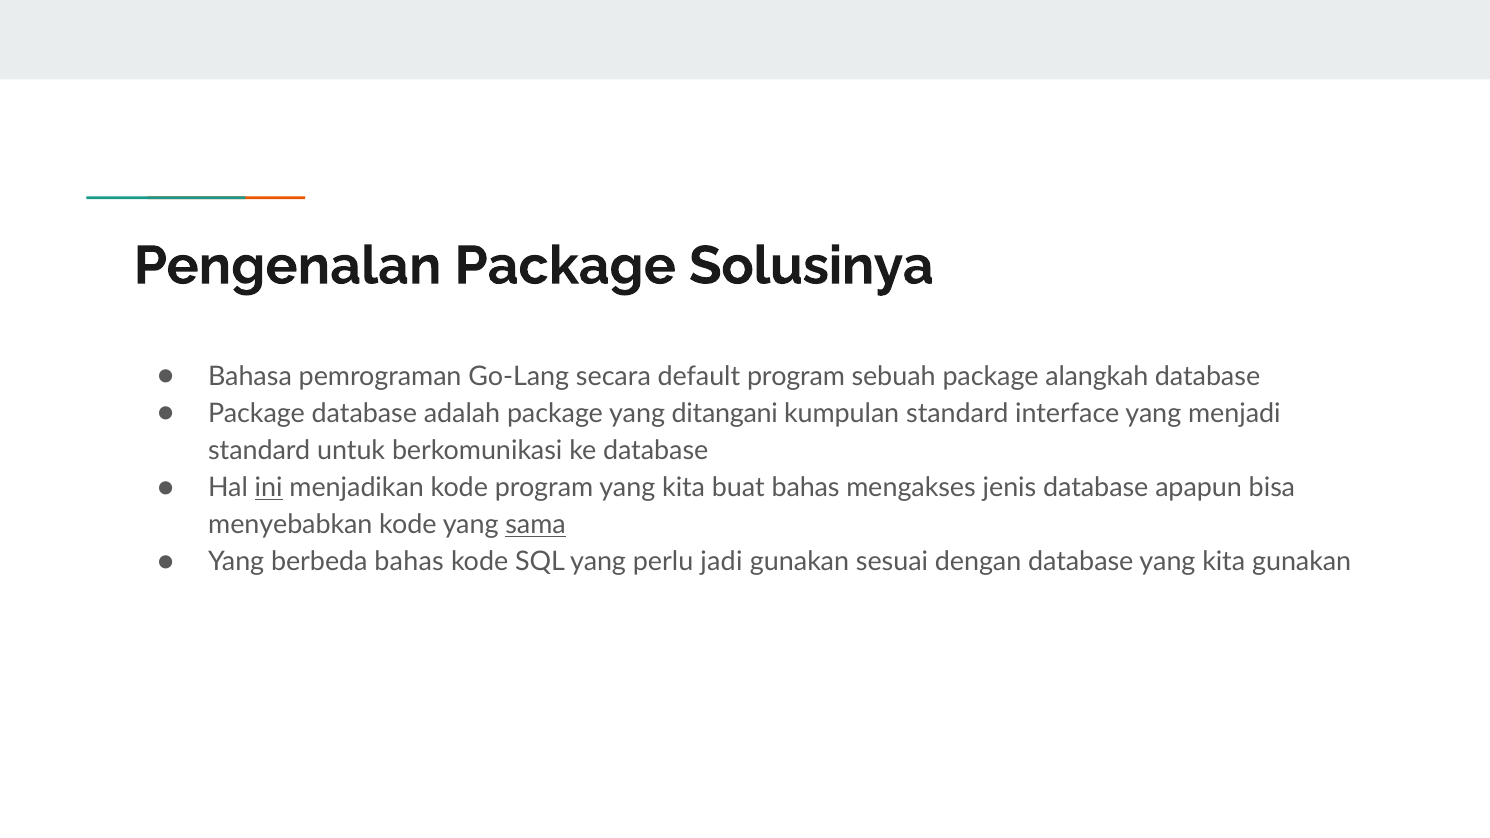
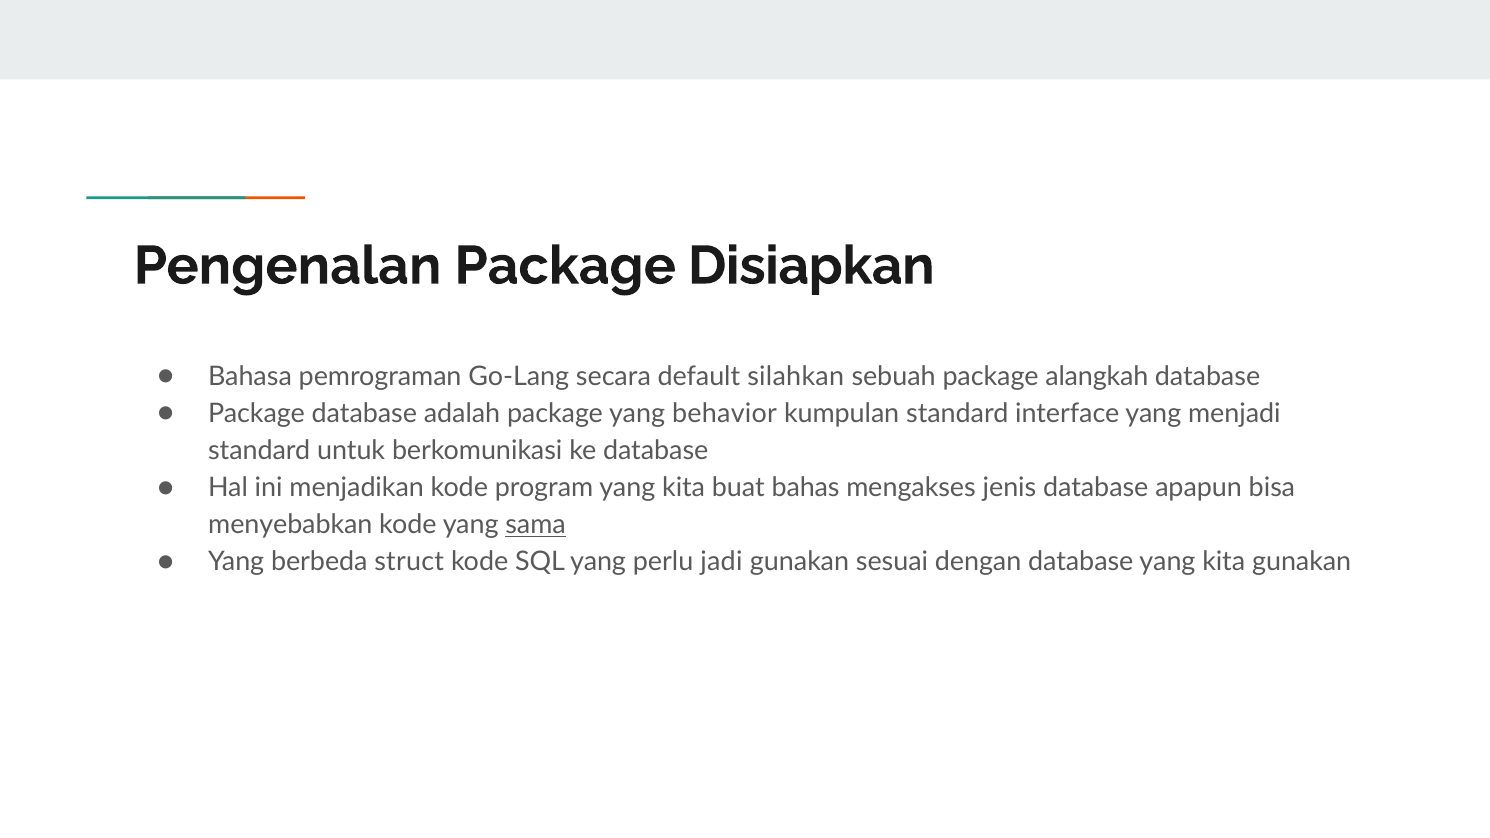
Solusinya: Solusinya -> Disiapkan (811, 266)
default program: program -> silahkan (796, 377)
ditangani: ditangani -> behavior (725, 414)
ini underline: present -> none (269, 488)
berbeda bahas: bahas -> struct (409, 562)
